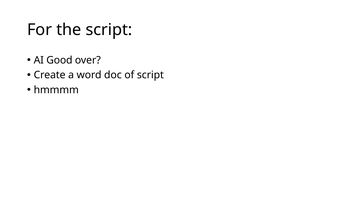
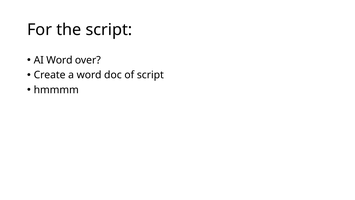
AI Good: Good -> Word (59, 60)
